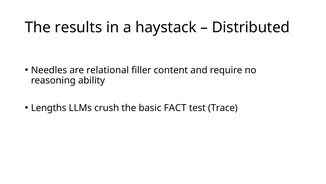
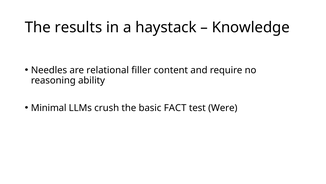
Distributed: Distributed -> Knowledge (251, 27)
Lengths: Lengths -> Minimal (49, 108)
Trace: Trace -> Were (223, 108)
